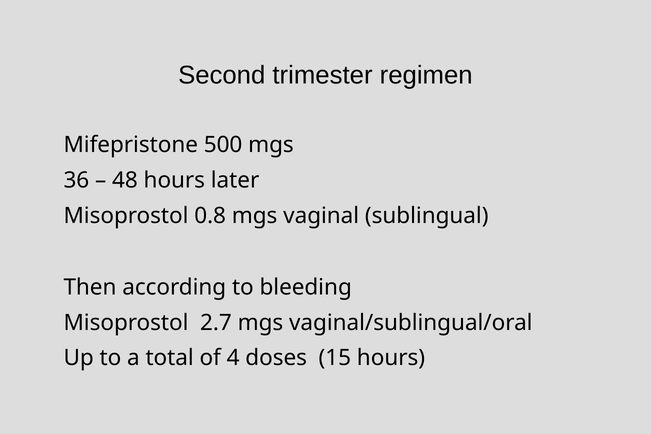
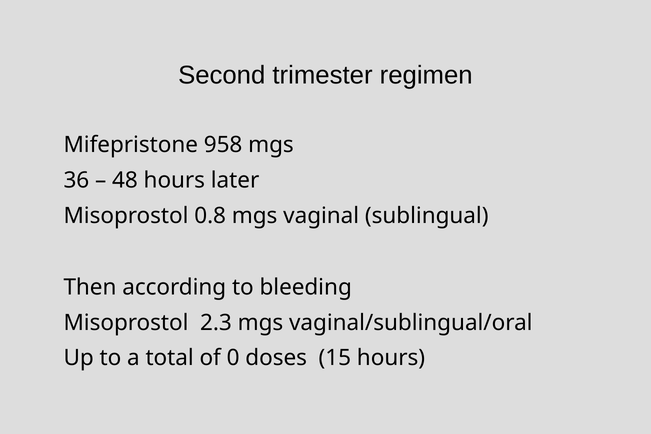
500: 500 -> 958 (223, 145)
2.7: 2.7 -> 2.3 (216, 323)
4: 4 -> 0 (233, 358)
